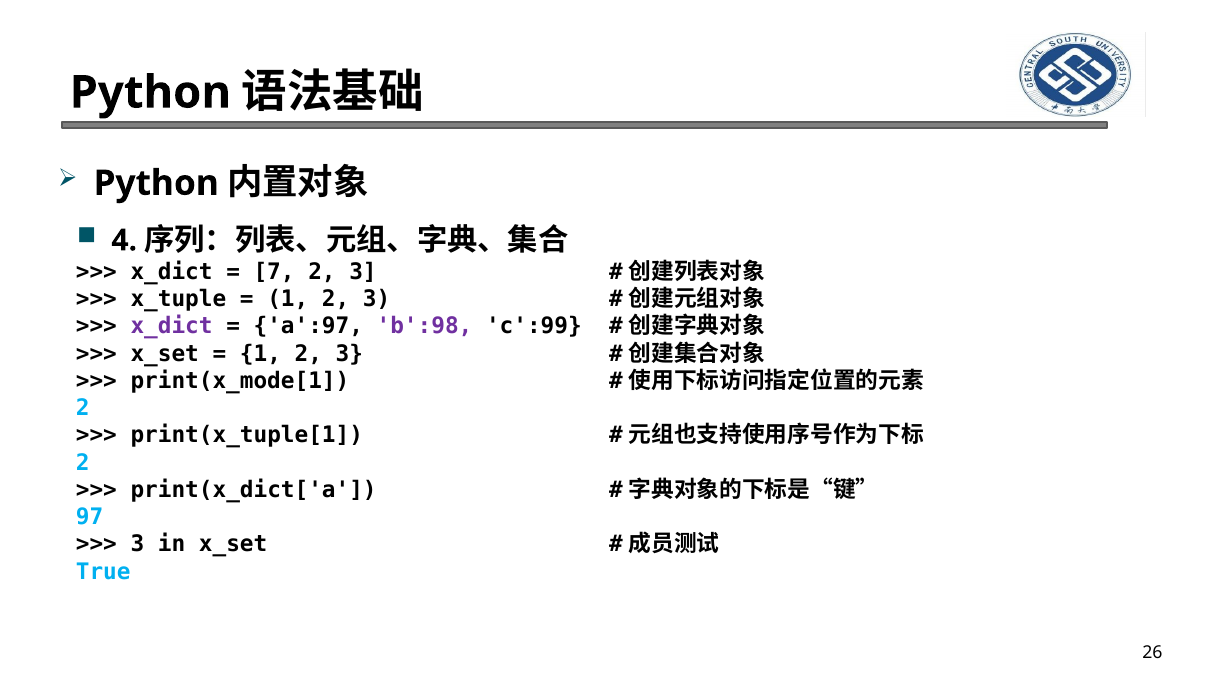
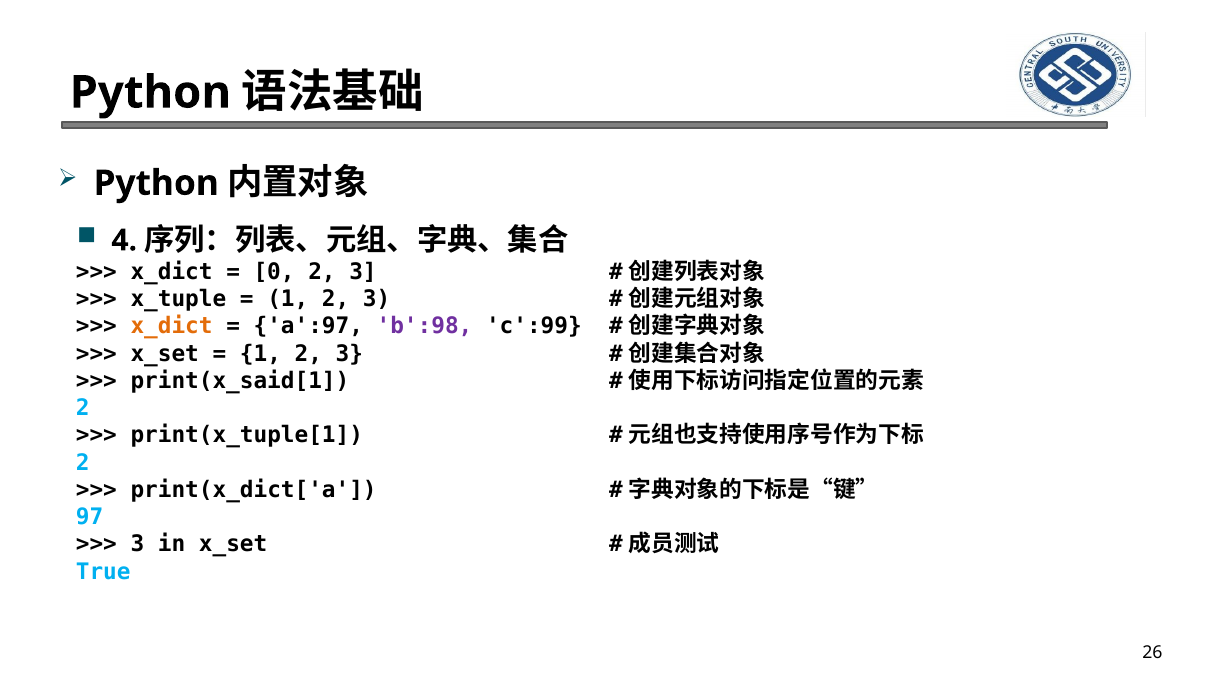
7: 7 -> 0 (274, 272)
x_dict colour: purple -> orange (172, 326)
print(x_mode[1: print(x_mode[1 -> print(x_said[1 (240, 381)
